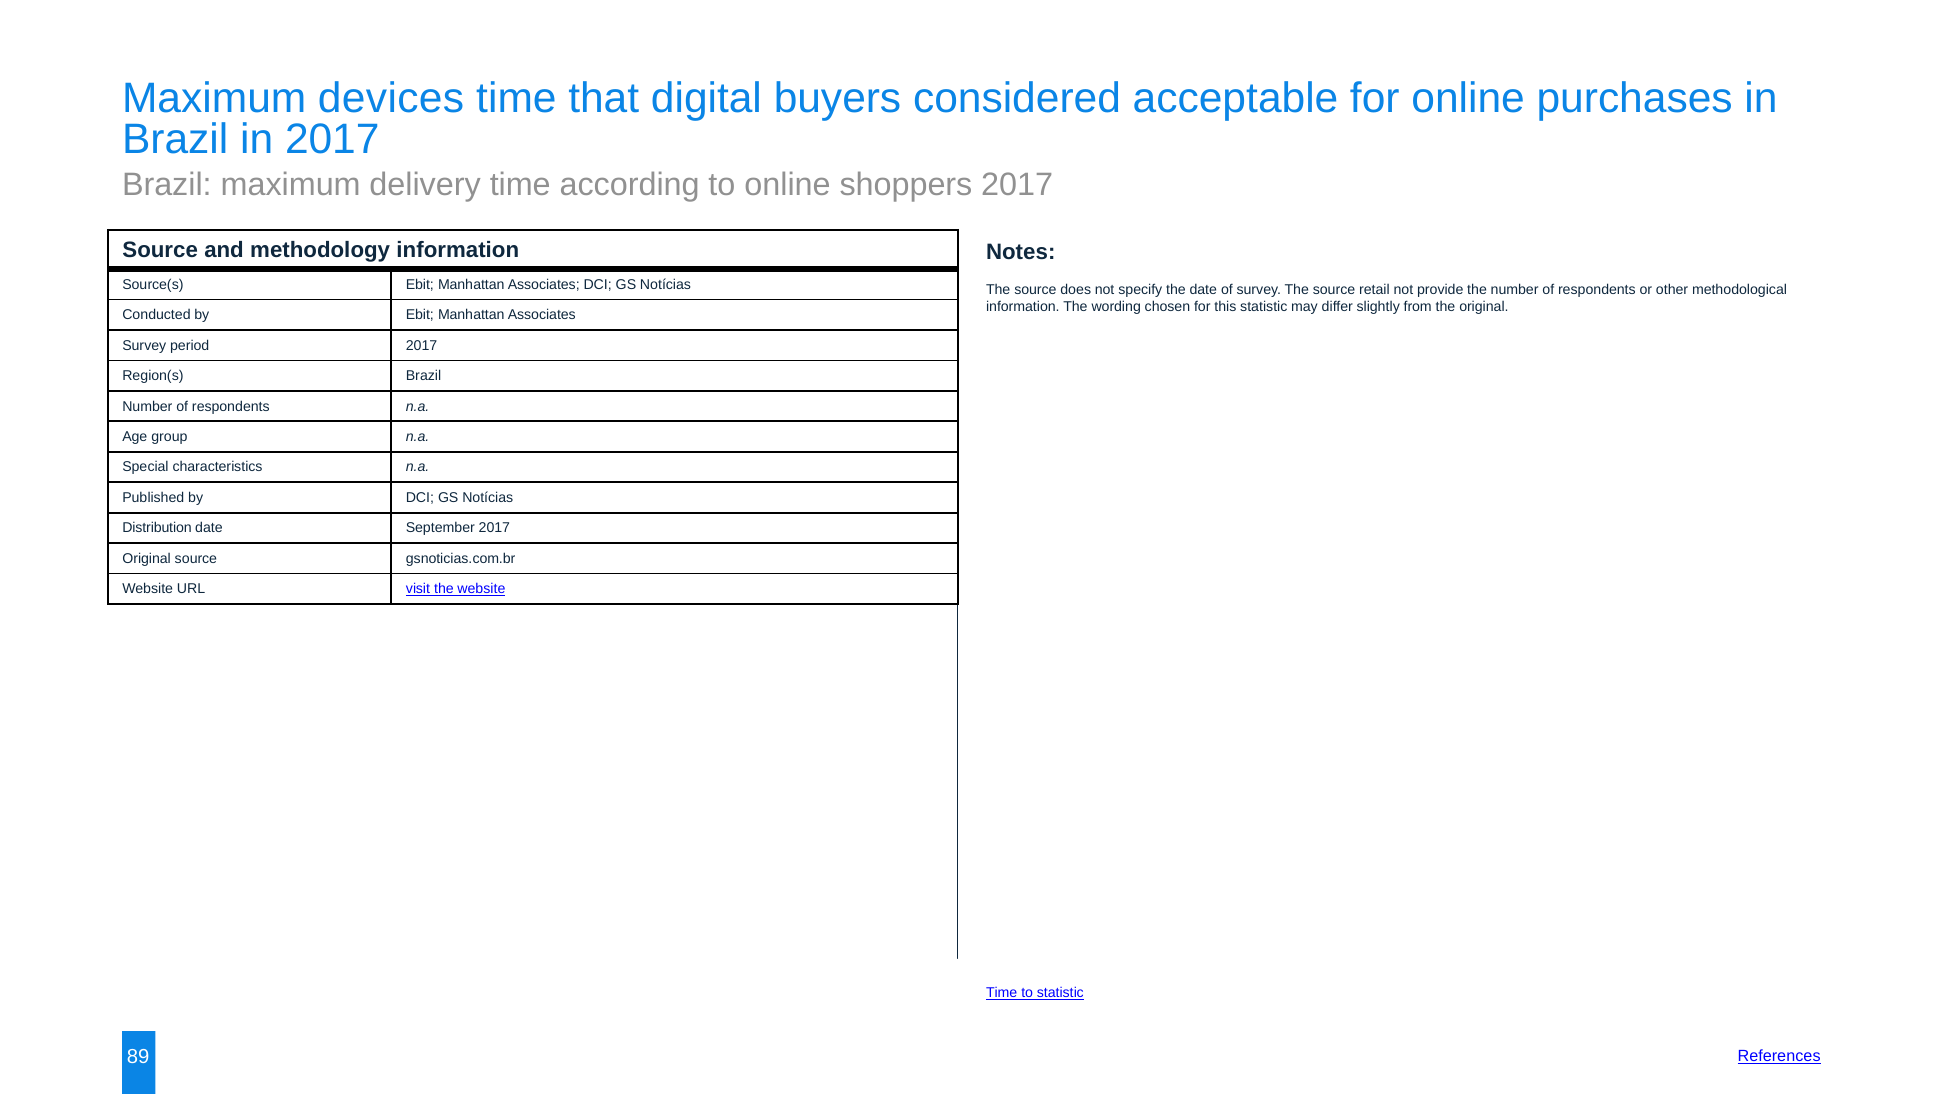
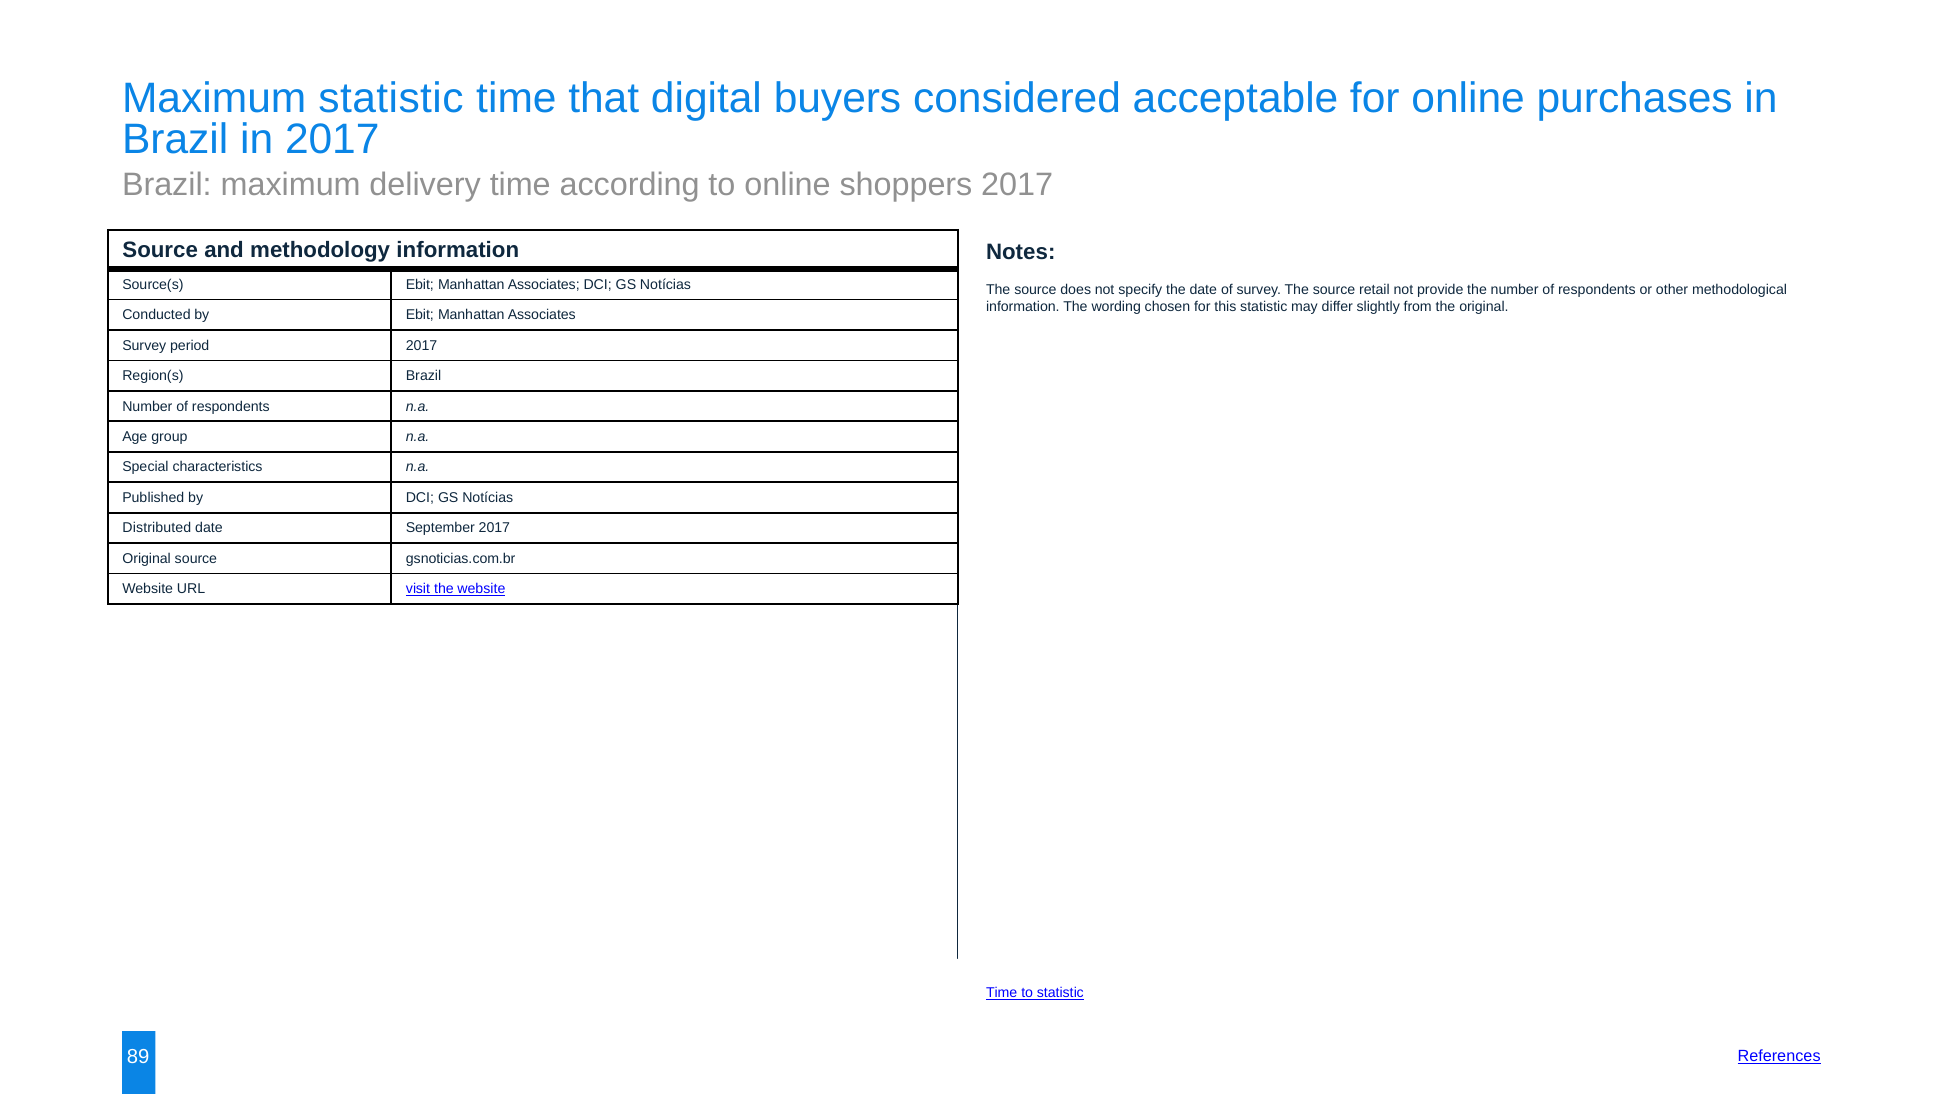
Maximum devices: devices -> statistic (391, 98)
Distribution: Distribution -> Distributed (157, 528)
